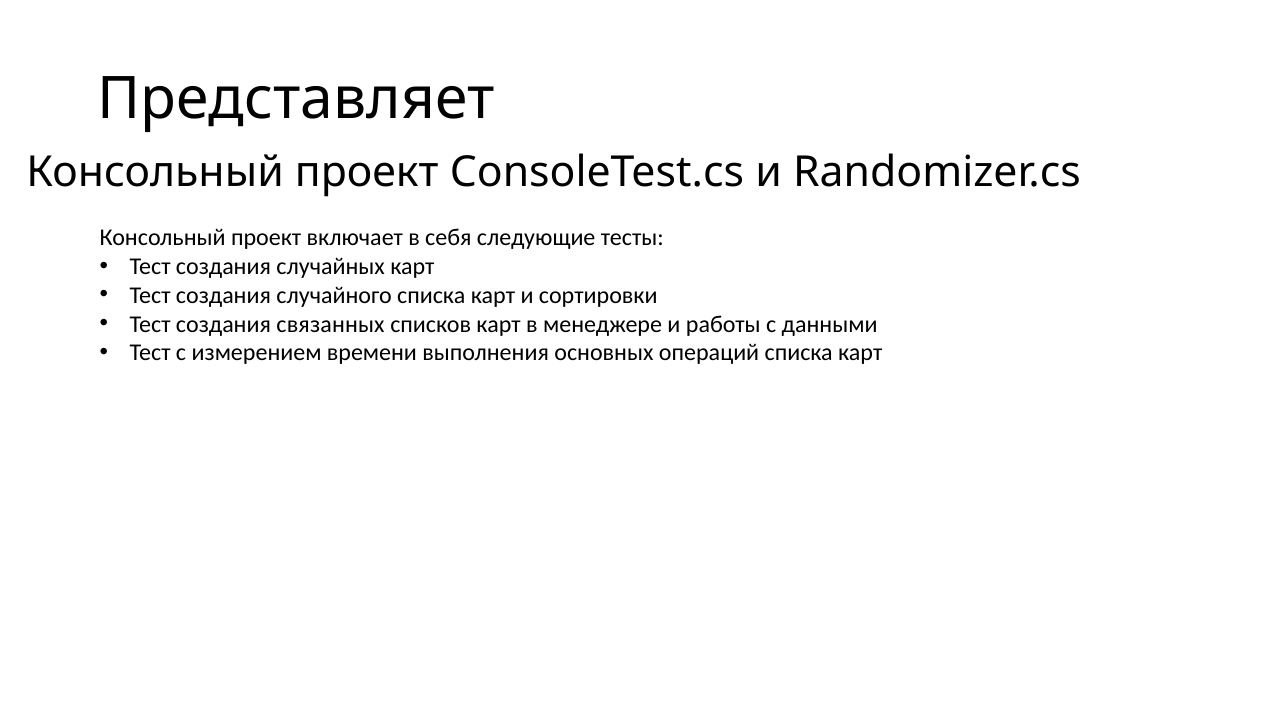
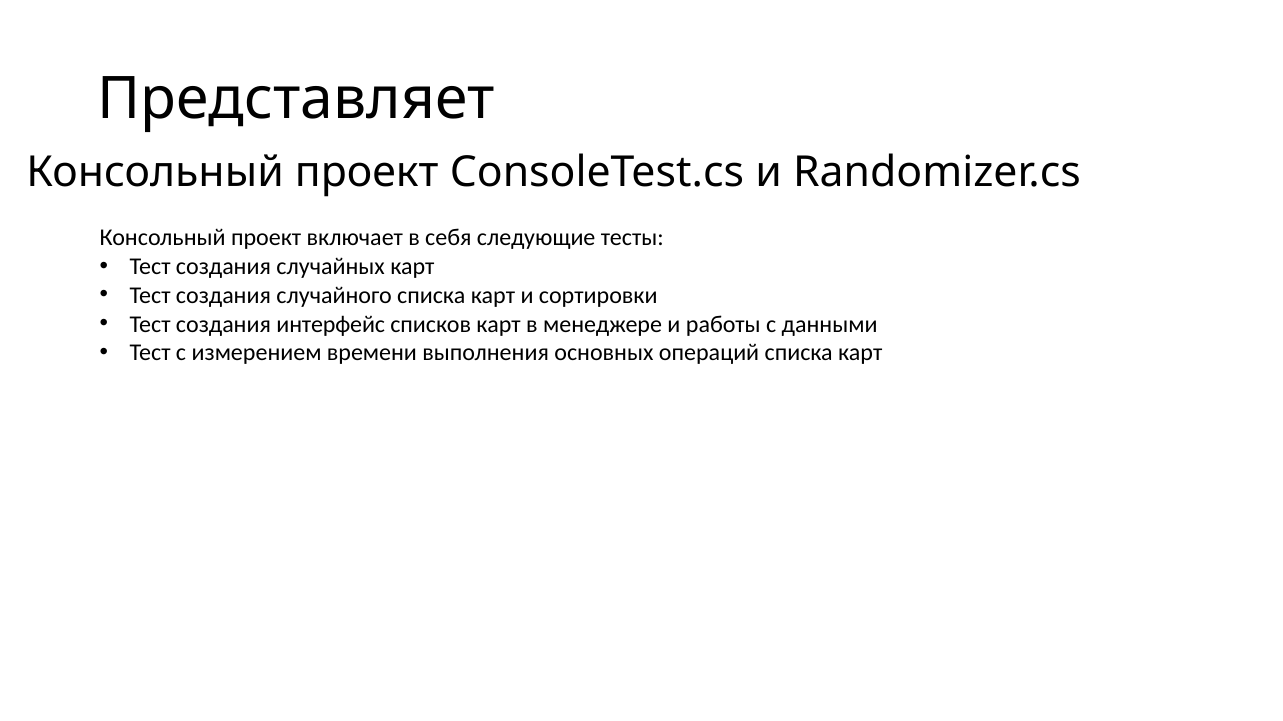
связанных: связанных -> интерфейс (331, 324)
